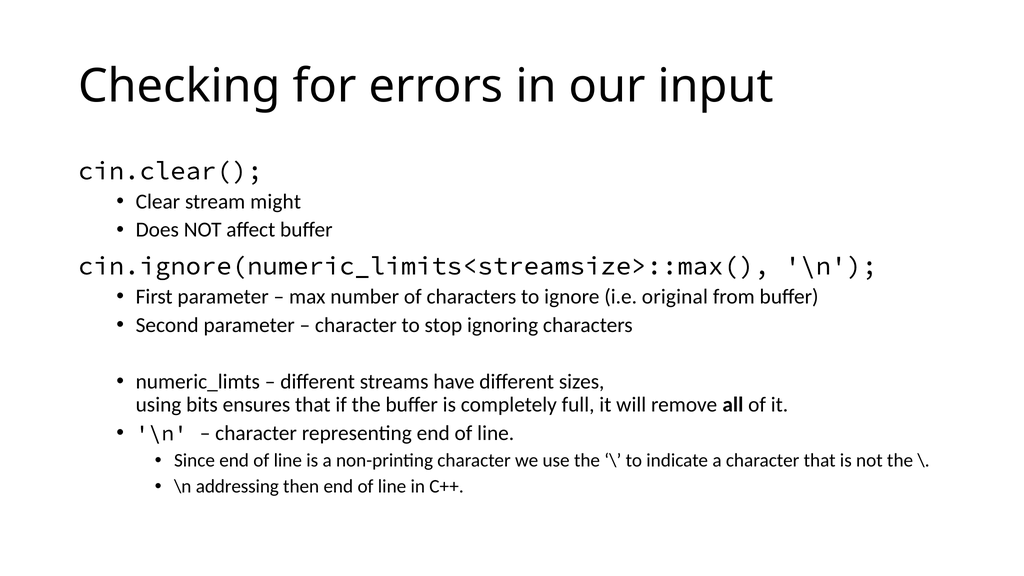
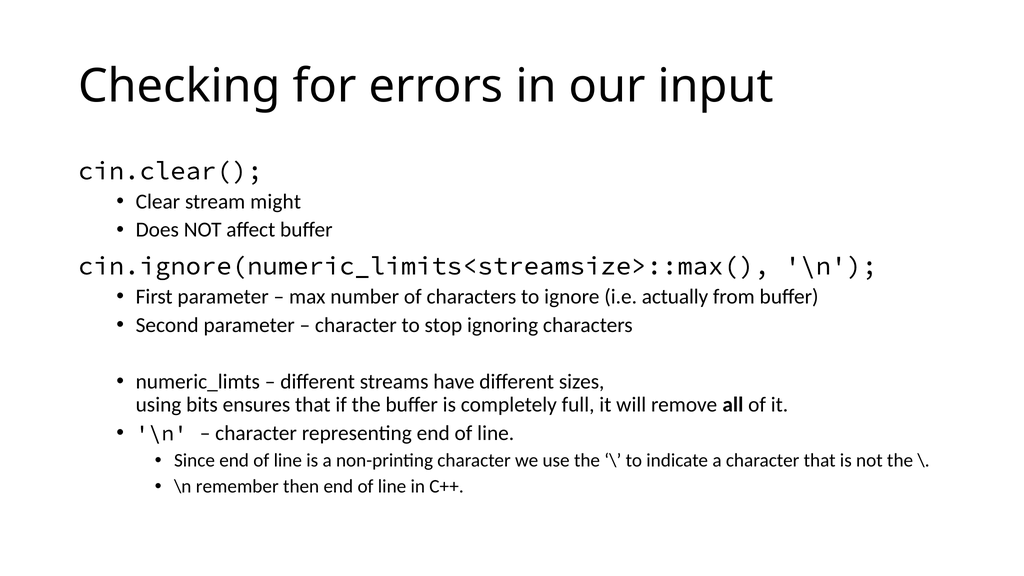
original: original -> actually (675, 297)
addressing: addressing -> remember (237, 487)
